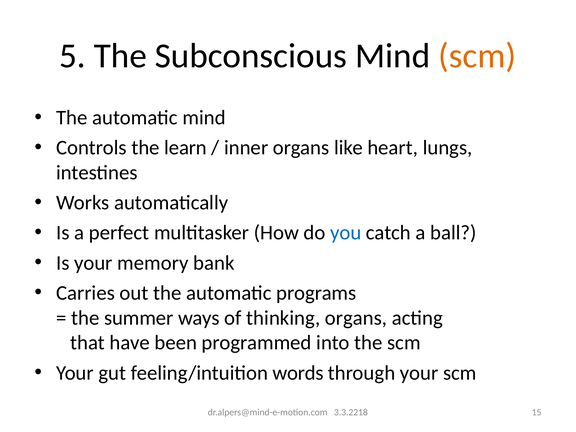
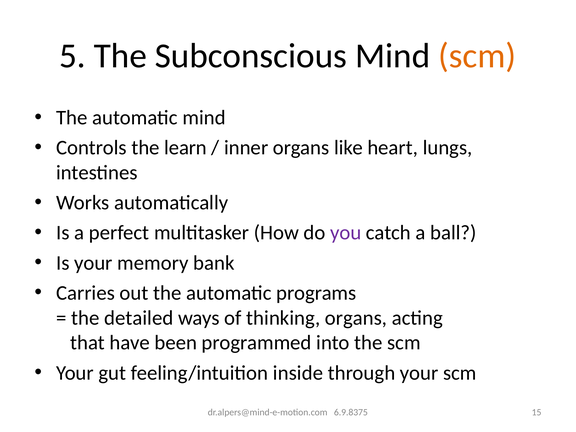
you colour: blue -> purple (346, 233)
summer: summer -> detailed (139, 318)
words: words -> inside (298, 373)
3.3.2218: 3.3.2218 -> 6.9.8375 (351, 412)
